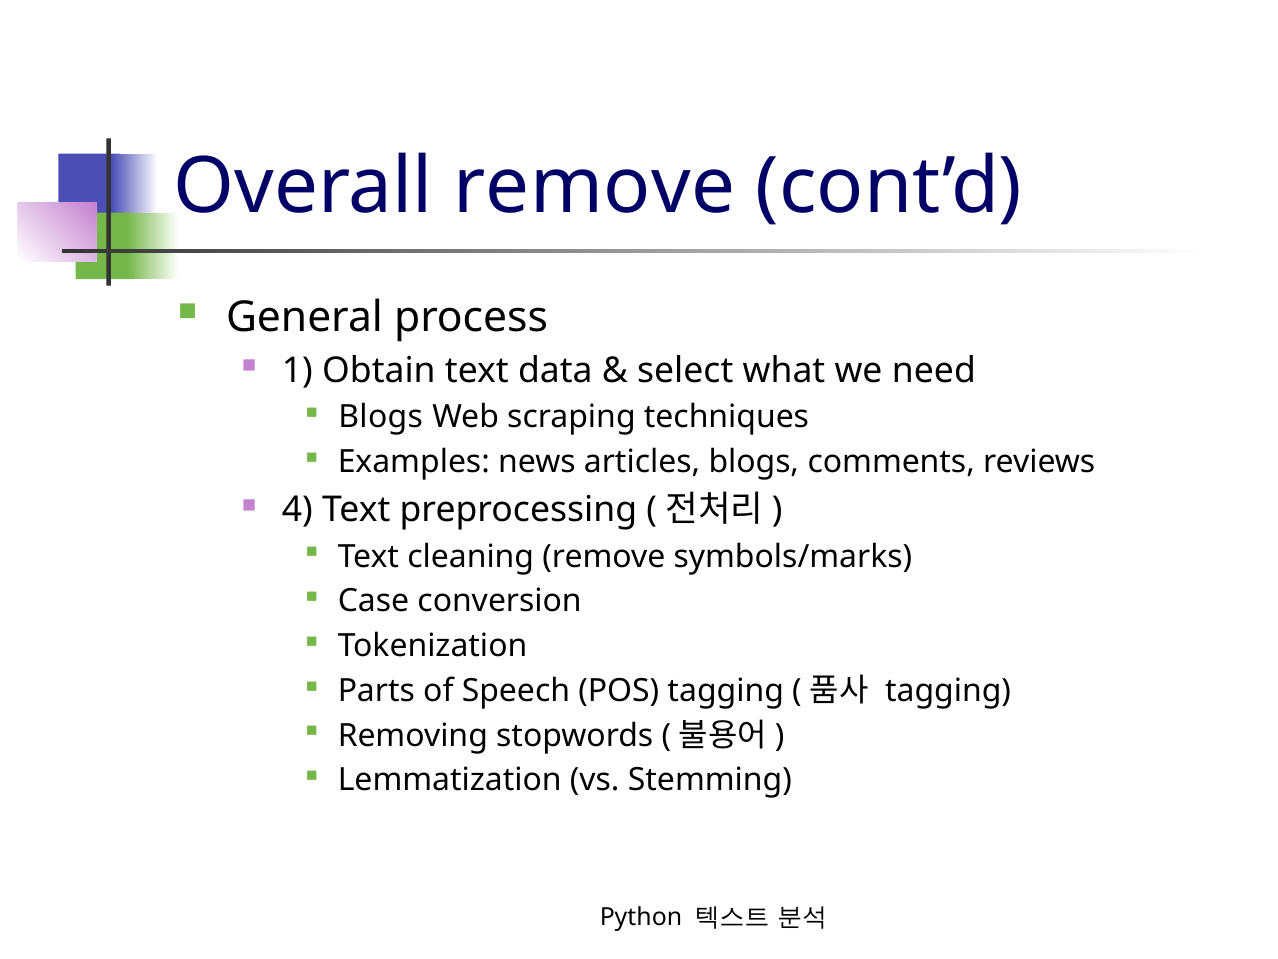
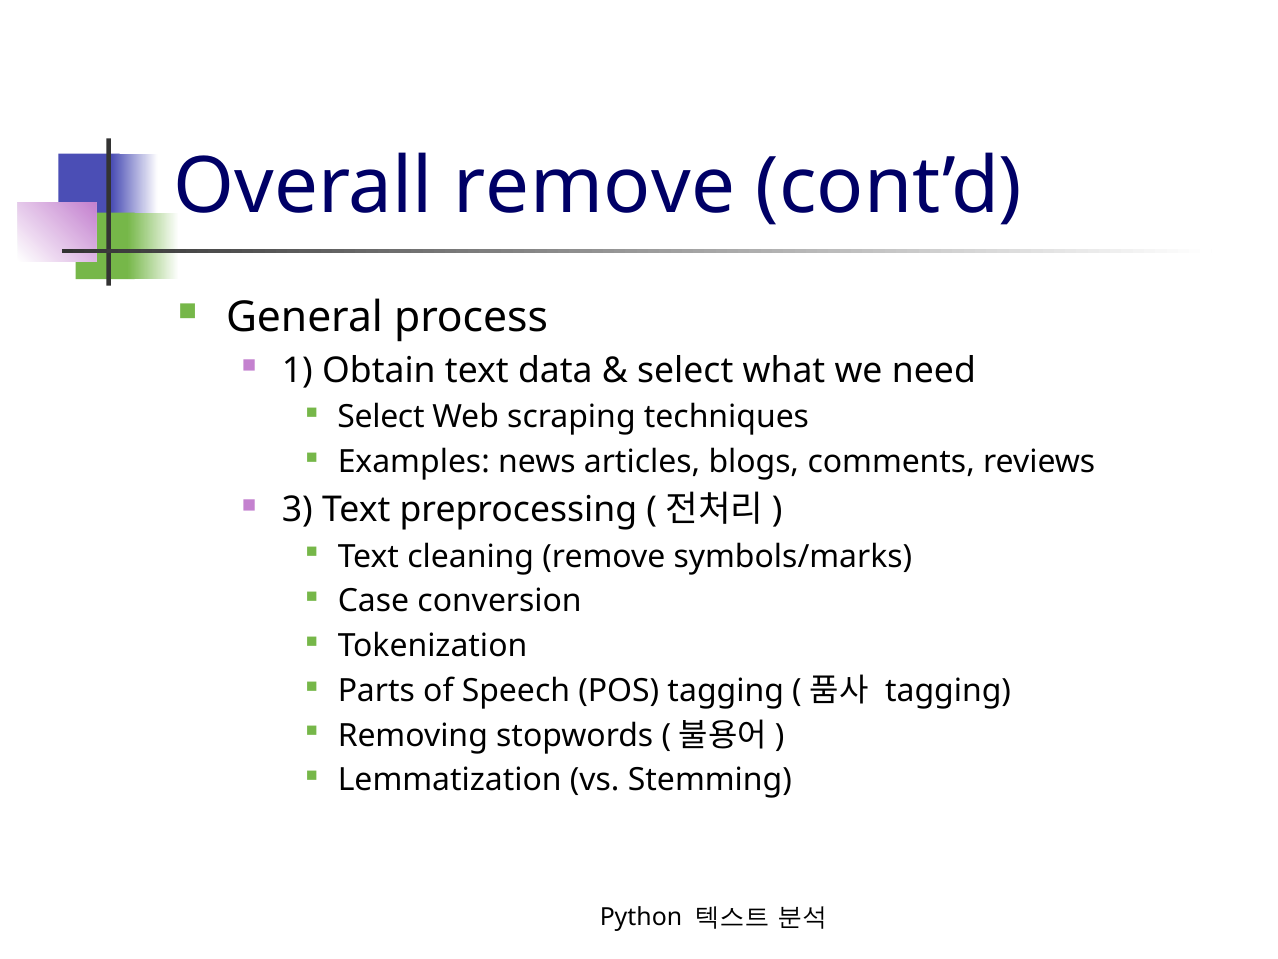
Blogs: Blogs -> Select (381, 417)
4: 4 -> 3 (297, 510)
